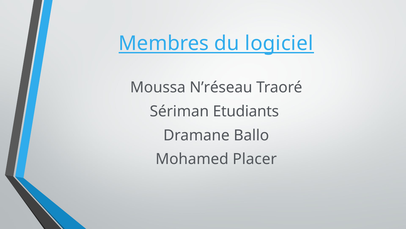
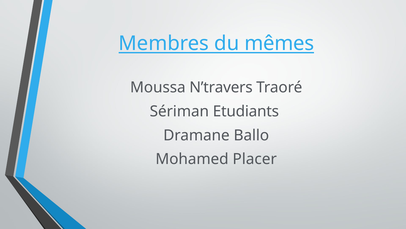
logiciel: logiciel -> mêmes (279, 43)
N’réseau: N’réseau -> N’travers (221, 87)
